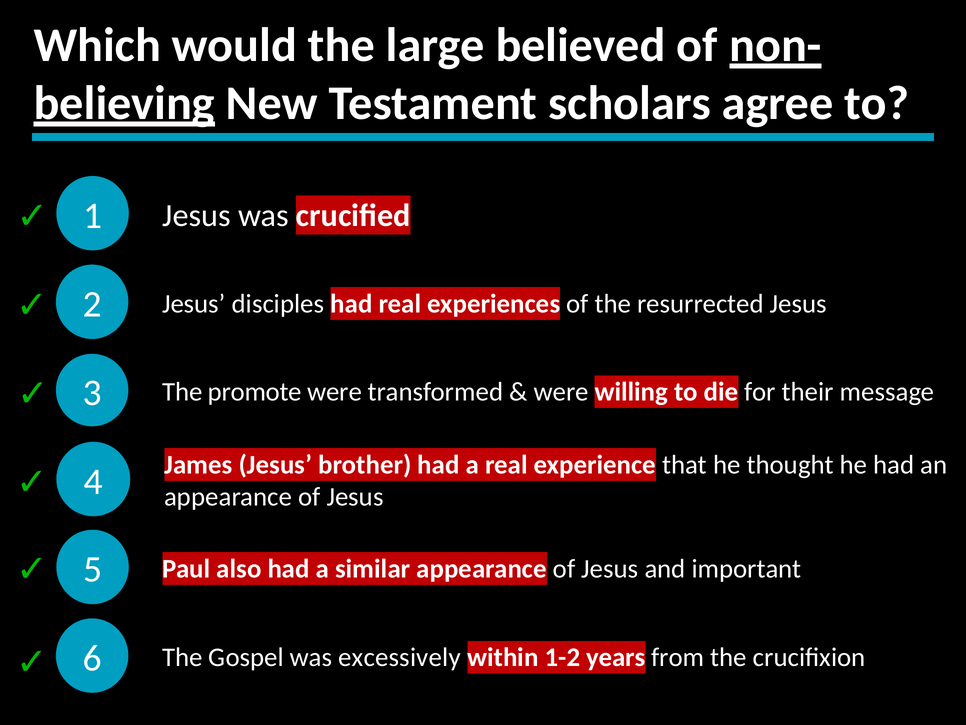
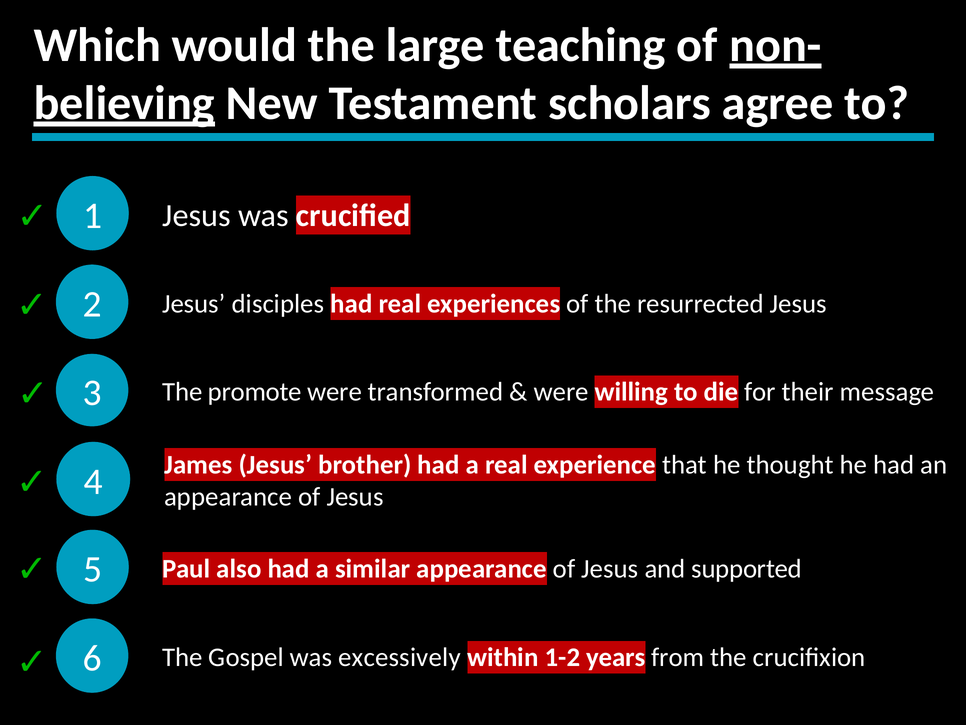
believed: believed -> teaching (581, 45)
important: important -> supported (747, 568)
